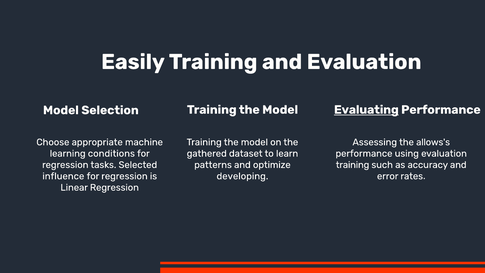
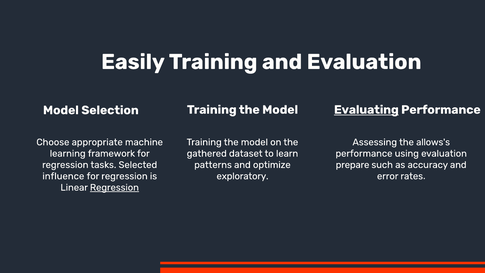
conditions: conditions -> framework (111, 153)
training: training -> prepare (353, 165)
developing: developing -> exploratory (243, 176)
Regression underline: none -> present (114, 187)
